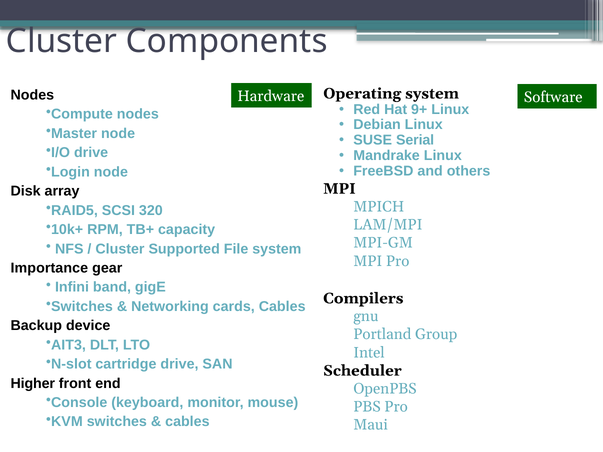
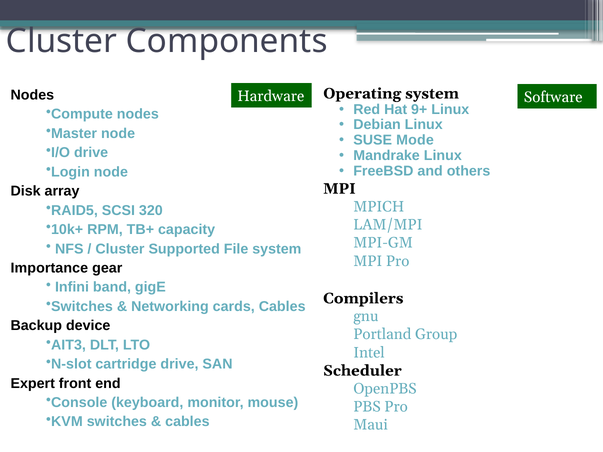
Serial: Serial -> Mode (415, 140)
Higher: Higher -> Expert (33, 384)
